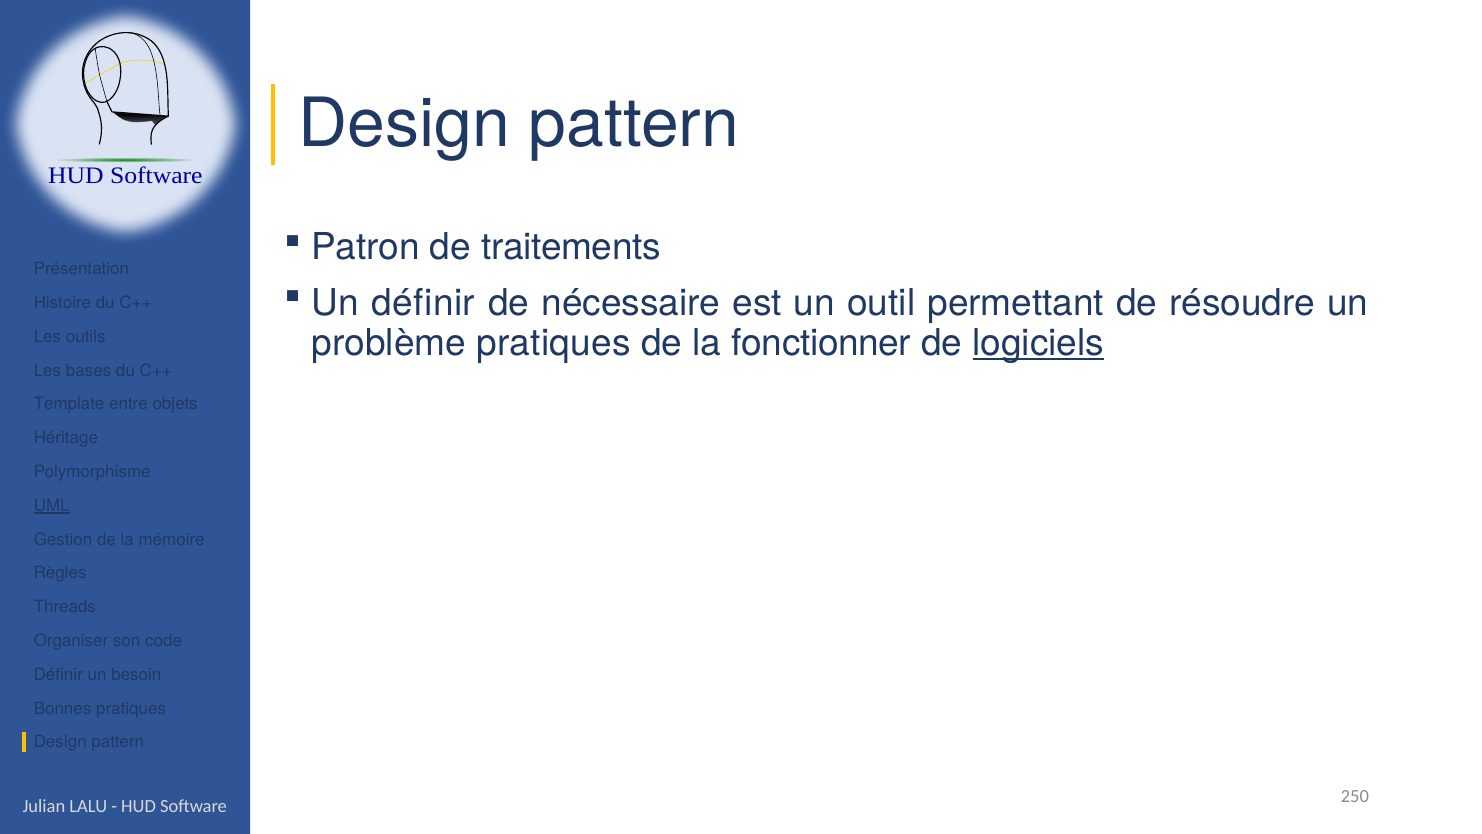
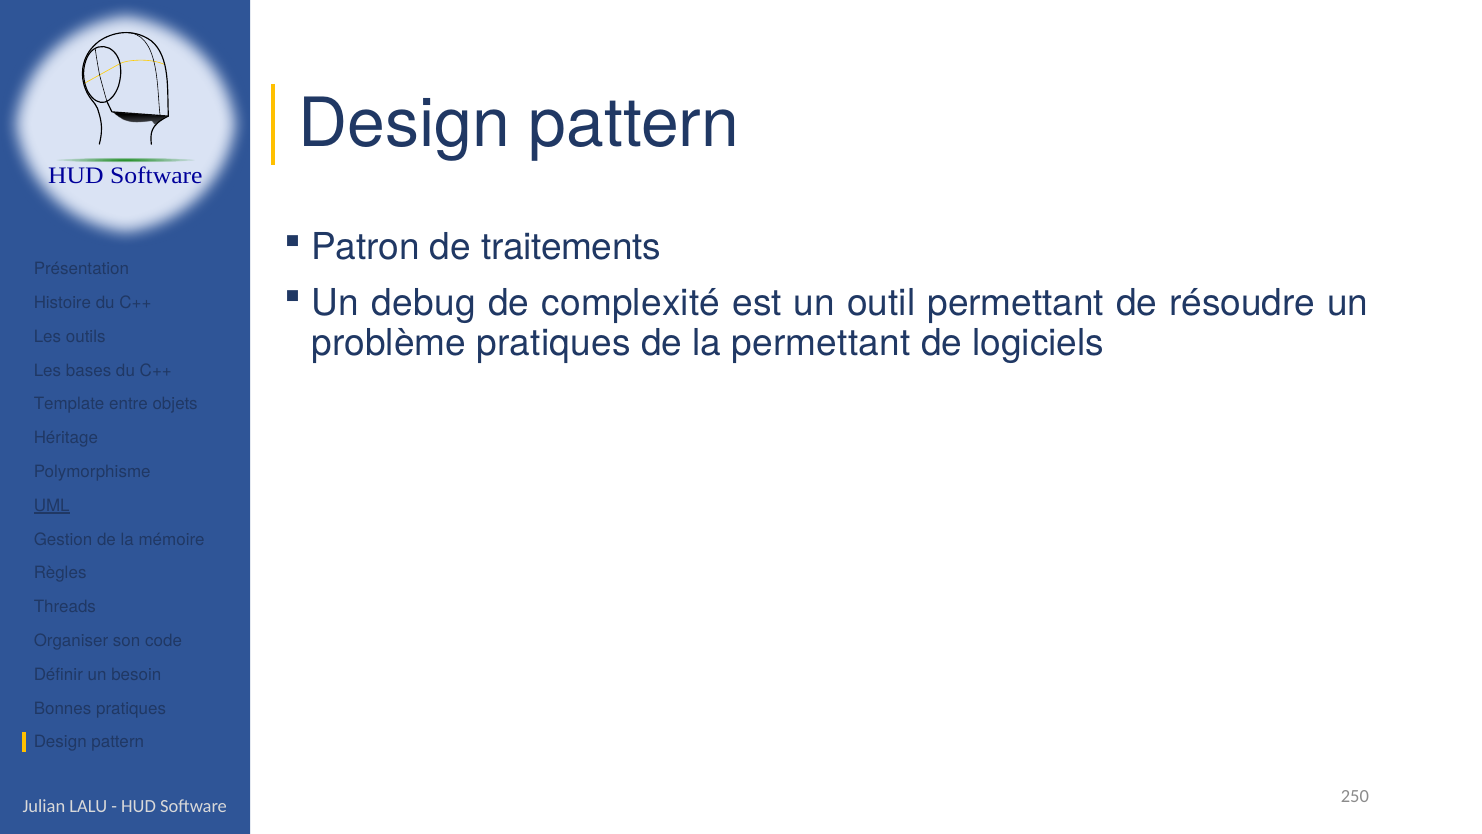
Un définir: définir -> debug (424, 303)
nécessaire: nécessaire -> complexité (631, 303)
la fonctionner: fonctionner -> permettant (821, 343)
logiciels underline: present -> none (1038, 343)
